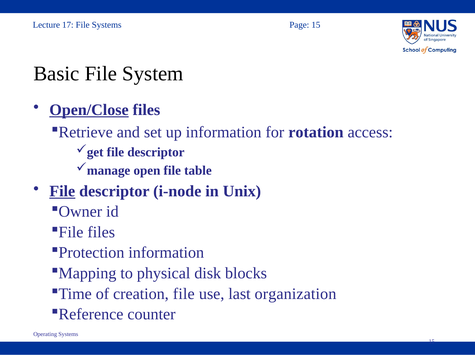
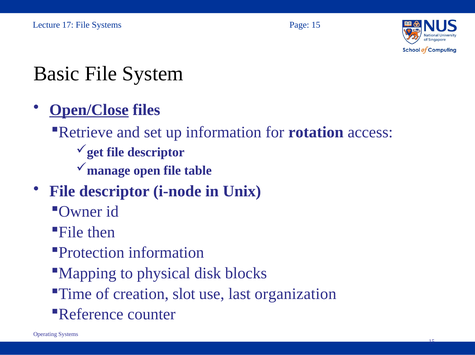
File underline: present -> none (62, 192)
files: files -> then (101, 232)
creation file: file -> slot (184, 294)
